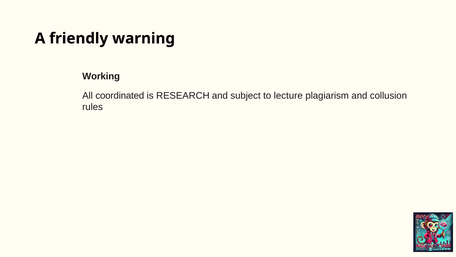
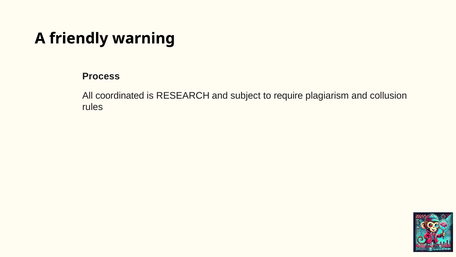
Working: Working -> Process (101, 76)
lecture: lecture -> require (288, 95)
